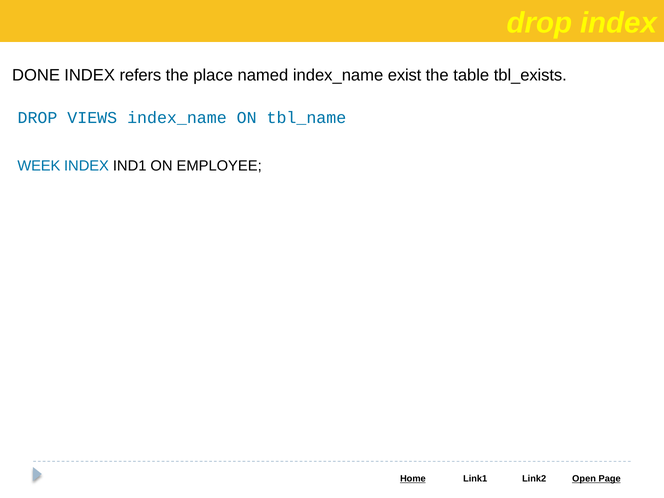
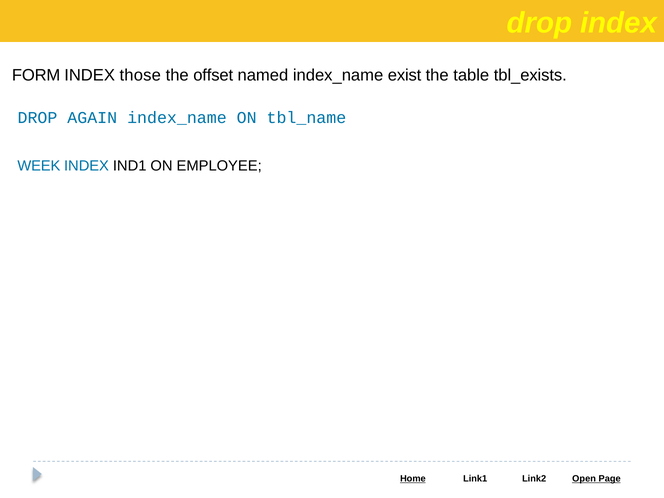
DONE: DONE -> FORM (36, 75)
refers: refers -> those (140, 75)
place: place -> offset (213, 75)
VIEWS: VIEWS -> AGAIN (92, 118)
